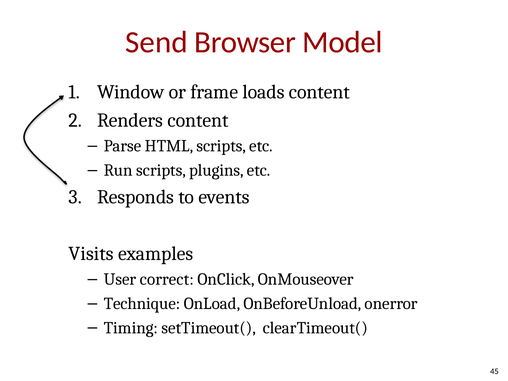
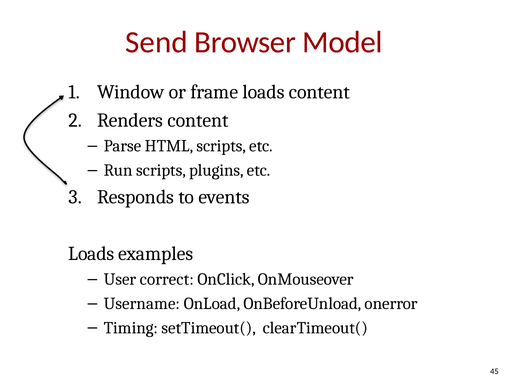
Visits: Visits -> Loads (91, 253)
Technique: Technique -> Username (142, 304)
